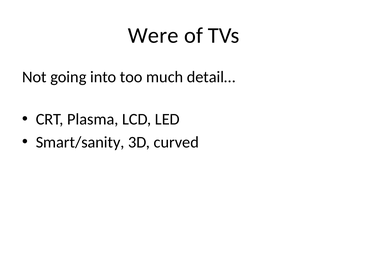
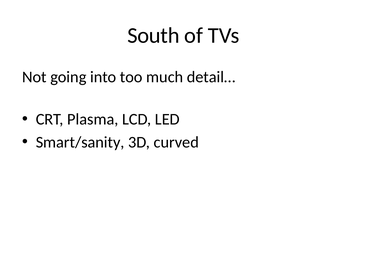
Were: Were -> South (153, 36)
